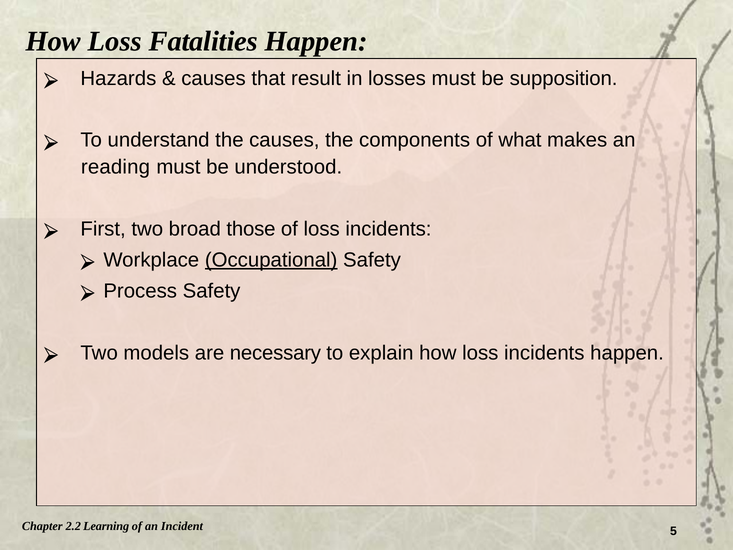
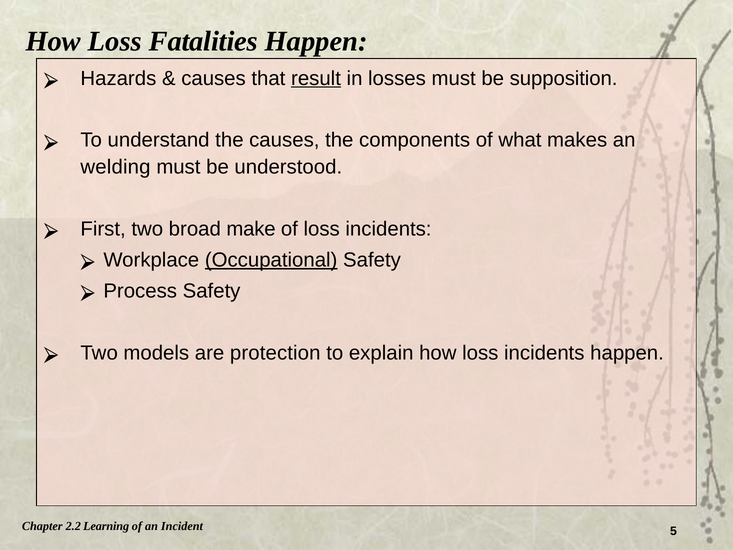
result underline: none -> present (316, 78)
reading: reading -> welding (116, 167)
those: those -> make (251, 229)
necessary: necessary -> protection (275, 353)
